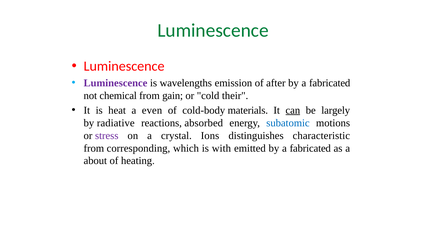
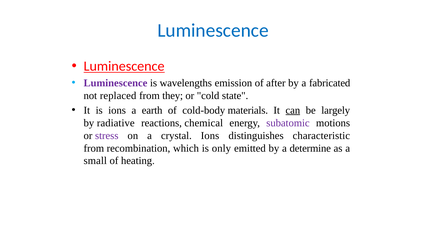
Luminescence colour: green -> blue (213, 31)
Luminescence underline: none -> present (124, 66)
chemical: chemical -> replaced (118, 96)
gain: gain -> they (173, 96)
their: their -> state (235, 96)
is heat: heat -> ions (117, 110)
even: even -> earth (152, 110)
absorbed: absorbed -> chemical (204, 123)
subatomic colour: blue -> purple (288, 123)
corresponding: corresponding -> recombination (138, 148)
with: with -> only (221, 148)
emitted by a fabricated: fabricated -> determine (310, 148)
about: about -> small (95, 161)
